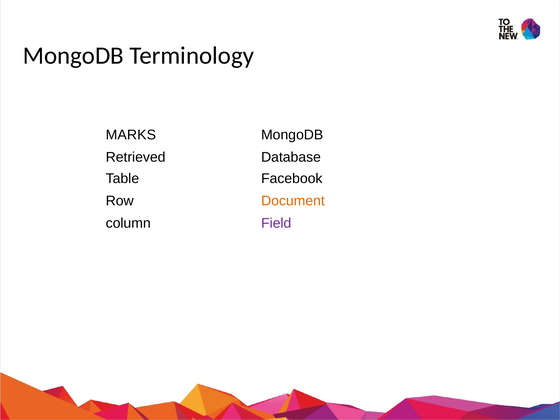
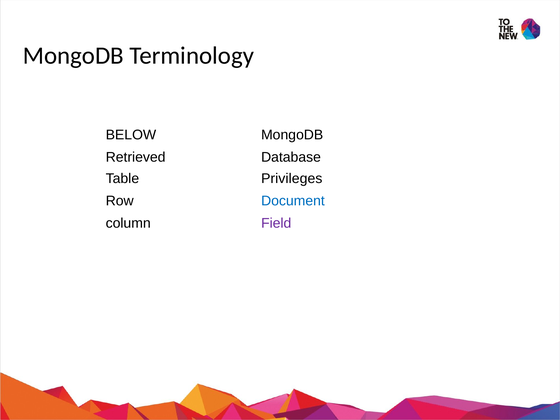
MARKS: MARKS -> BELOW (131, 135)
Facebook: Facebook -> Privileges (292, 178)
Document colour: orange -> blue (293, 201)
